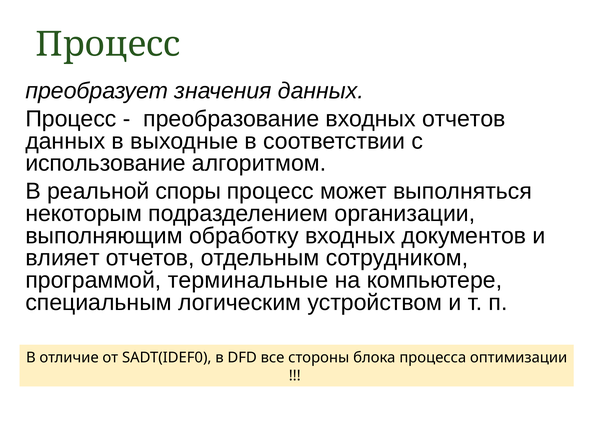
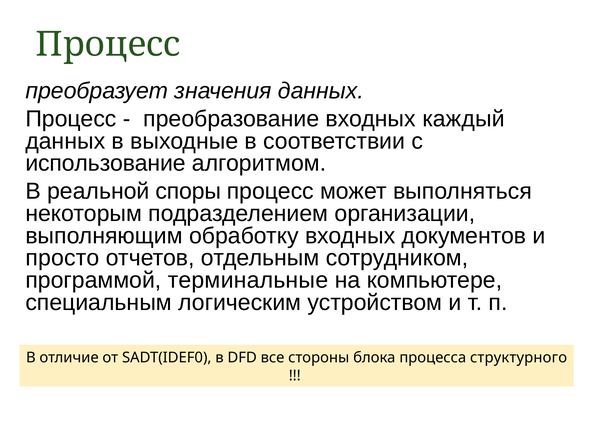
входных отчетов: отчетов -> каждый (464, 119)
влияет: влияет -> просто (62, 258)
оптимизации: оптимизации -> структурного (519, 357)
